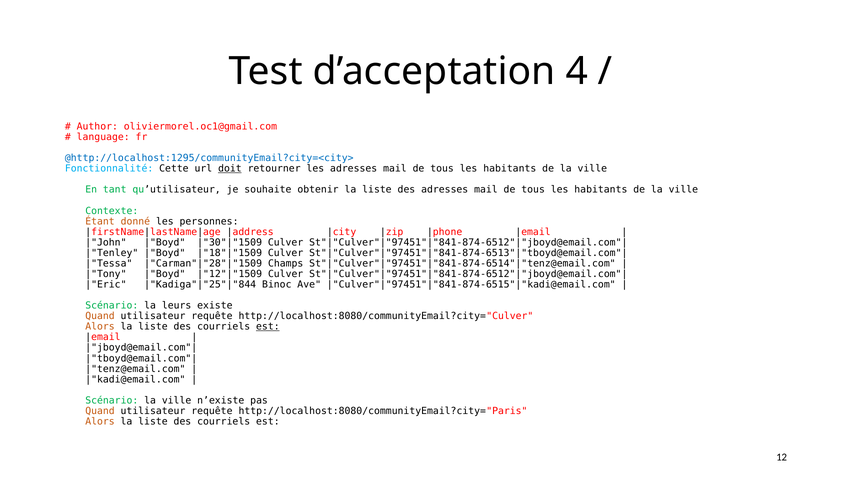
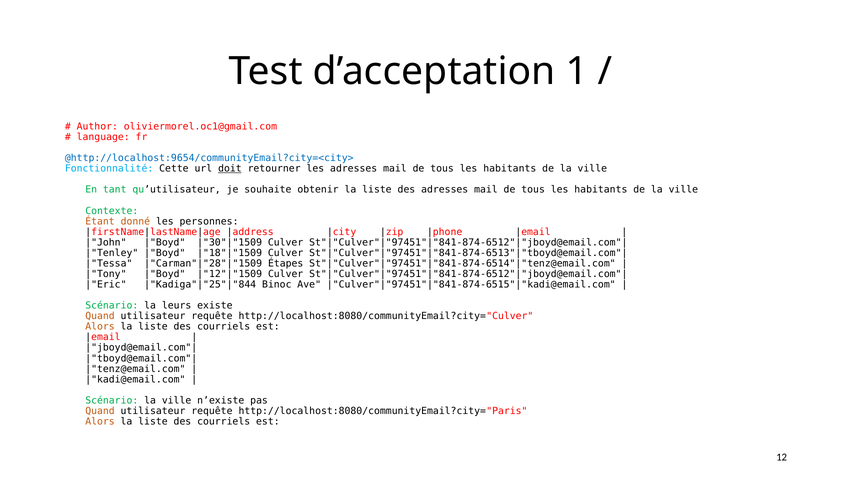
4: 4 -> 1 (577, 72)
@http://localhost:1295/communityEmail?city=<city>: @http://localhost:1295/communityEmail?city=<city> -> @http://localhost:9654/communityEmail?city=<city> (209, 158)
Champs: Champs -> Étapes (286, 264)
est underline: present -> none (268, 327)
